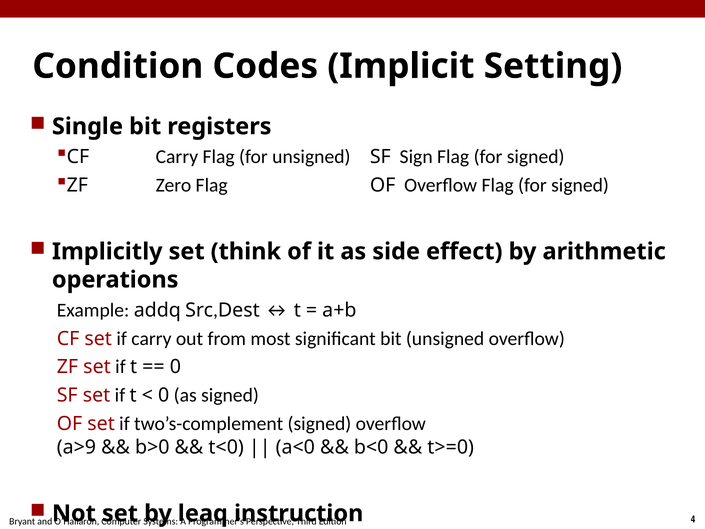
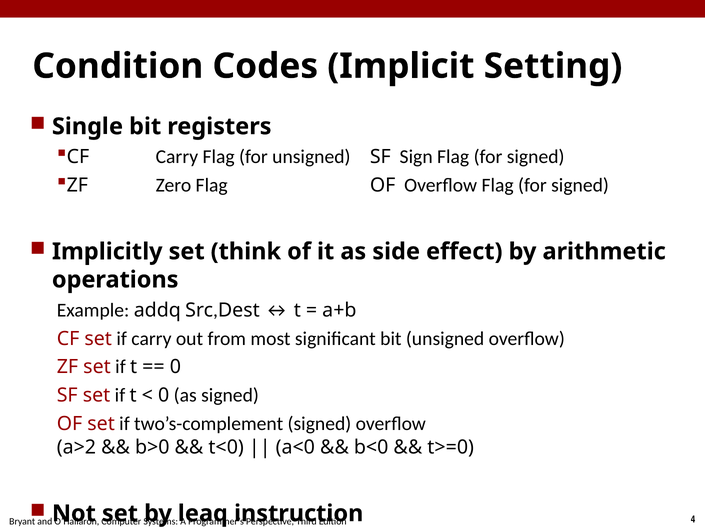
a>9: a>9 -> a>2 (76, 447)
